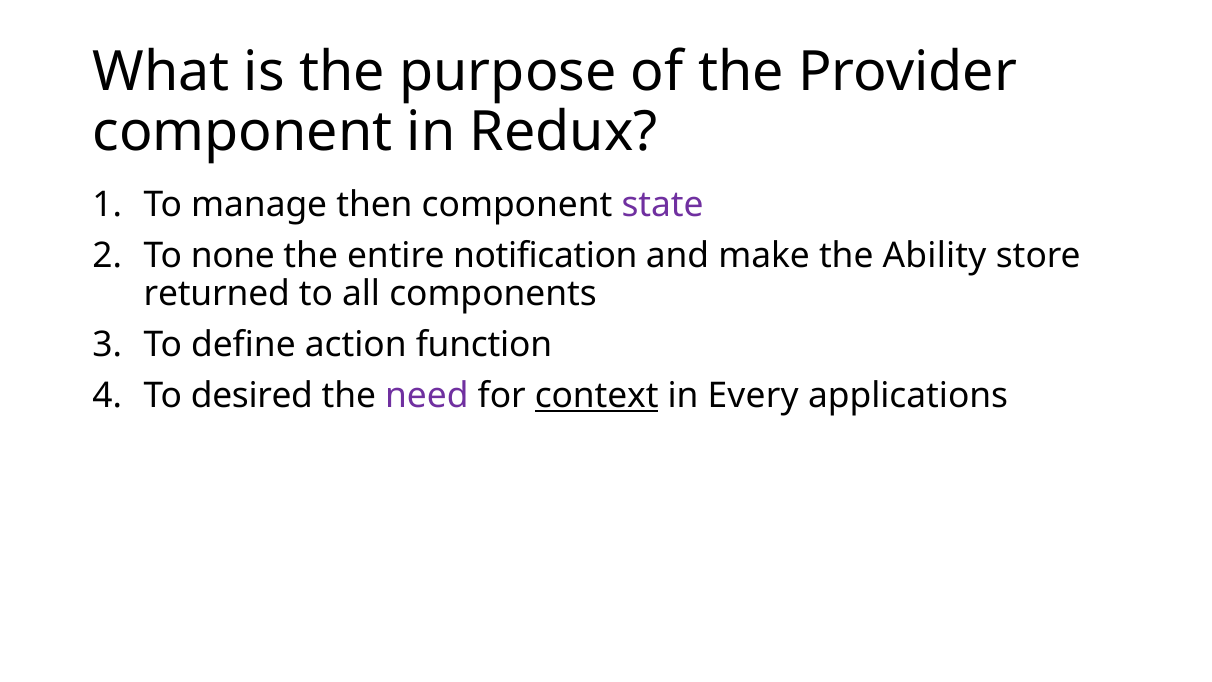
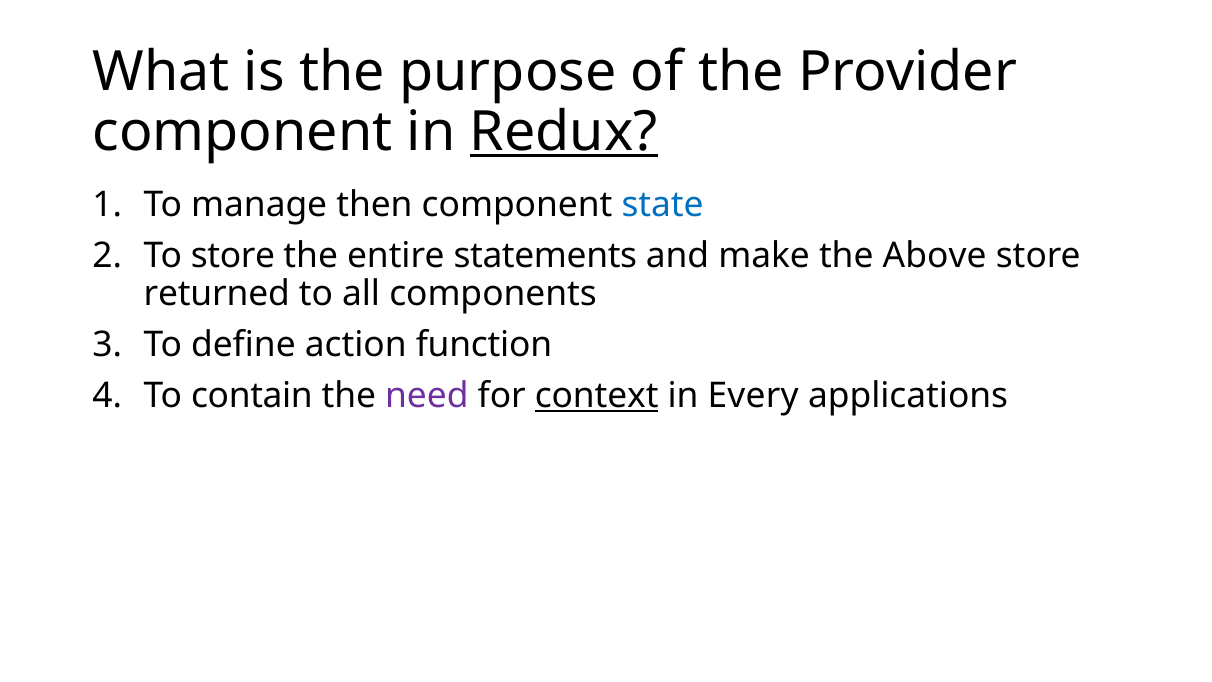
Redux underline: none -> present (564, 132)
state colour: purple -> blue (663, 205)
To none: none -> store (233, 256)
notification: notification -> statements (545, 256)
Ability: Ability -> Above (935, 256)
desired: desired -> contain (252, 396)
